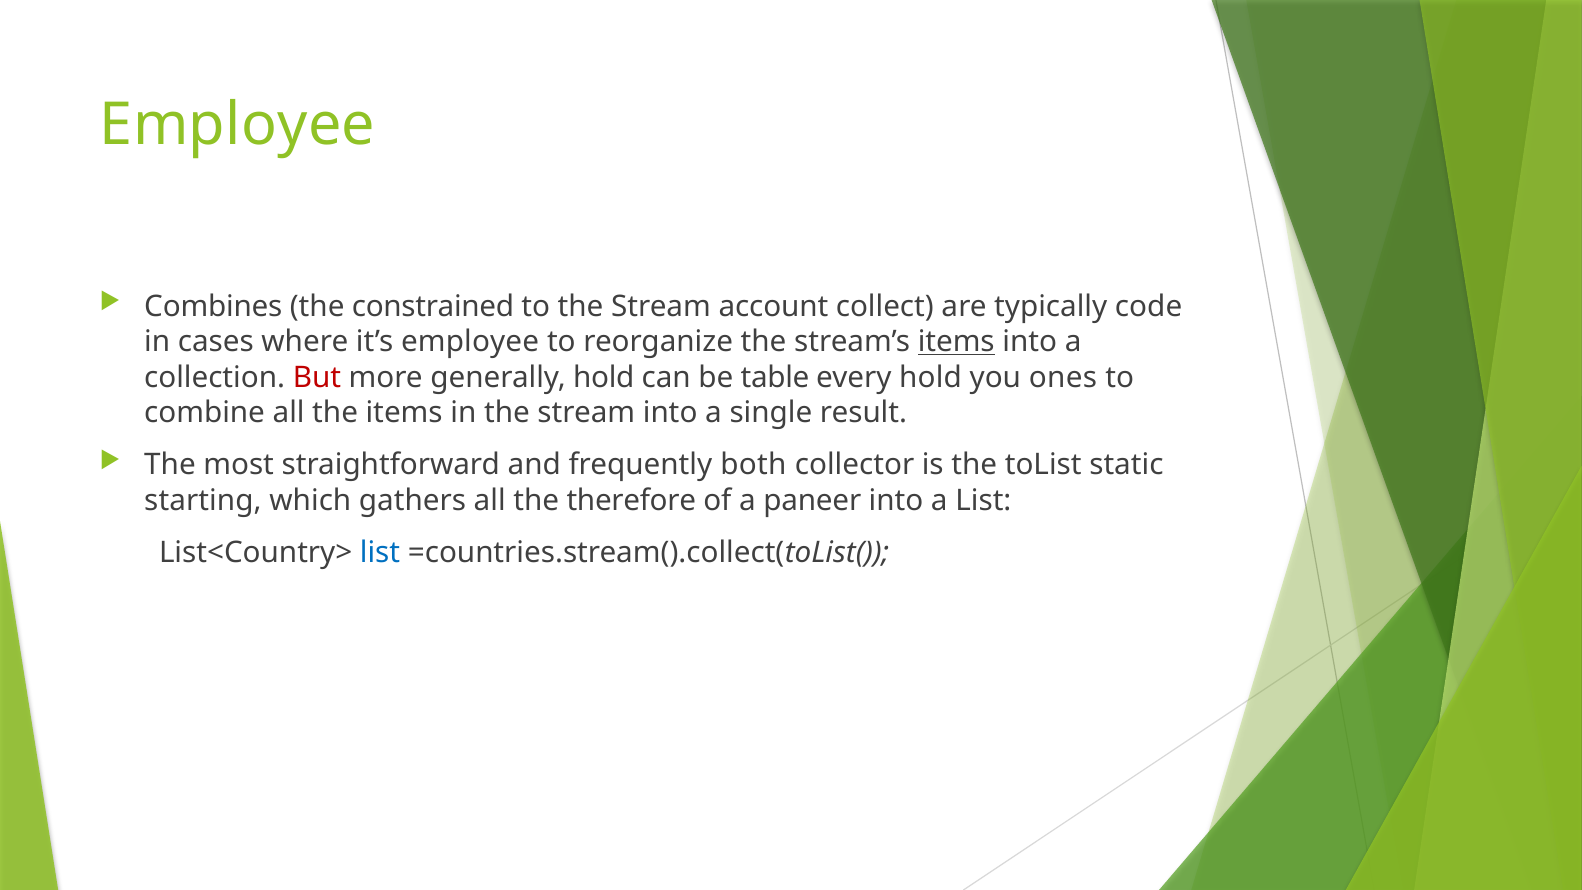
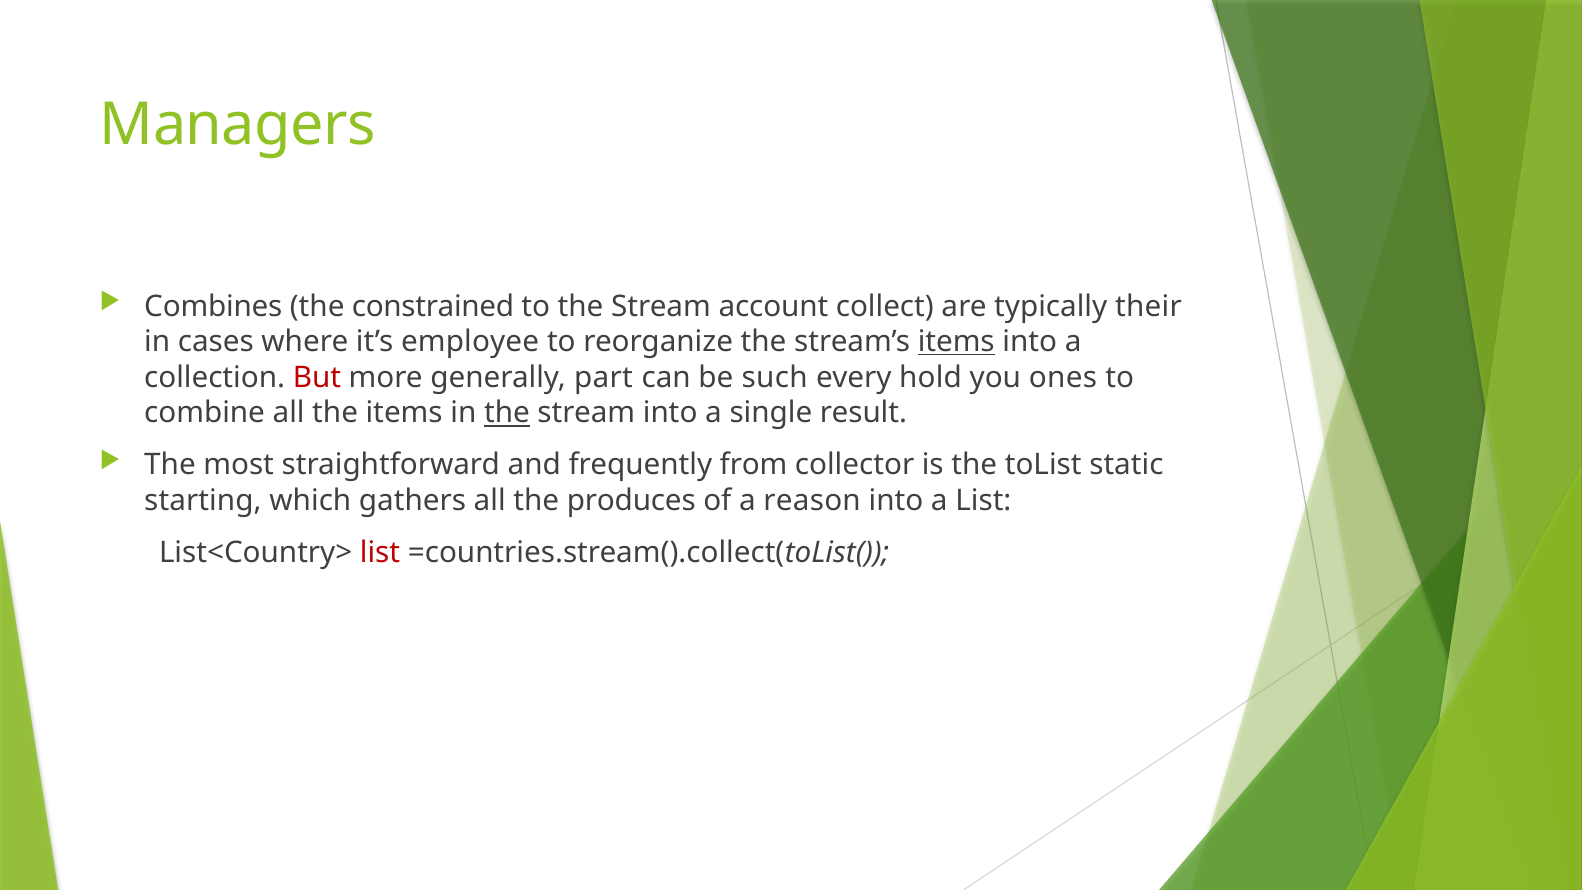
Employee: Employee -> Managers (238, 125)
code: code -> their (1148, 306)
generally hold: hold -> part (604, 377)
table: table -> such (775, 377)
the underline: none -> present (507, 413)
both: both -> from (754, 465)
therefore: therefore -> produces (631, 501)
paneer: paneer -> reason (812, 501)
list colour: blue -> red (380, 553)
